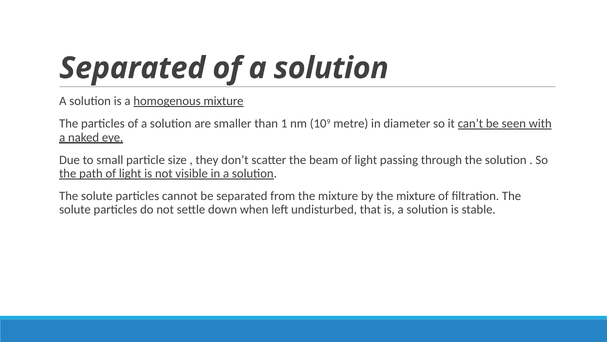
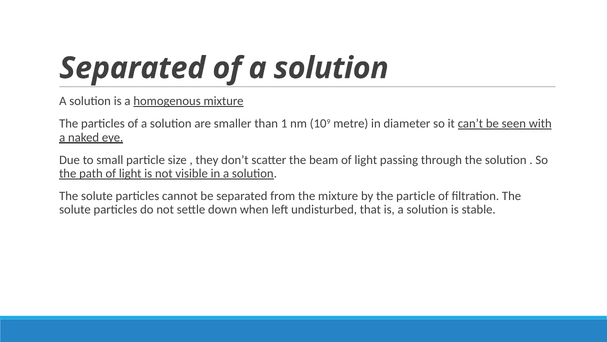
by the mixture: mixture -> particle (416, 196)
